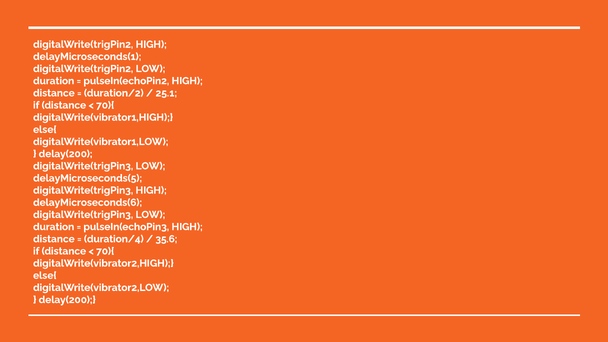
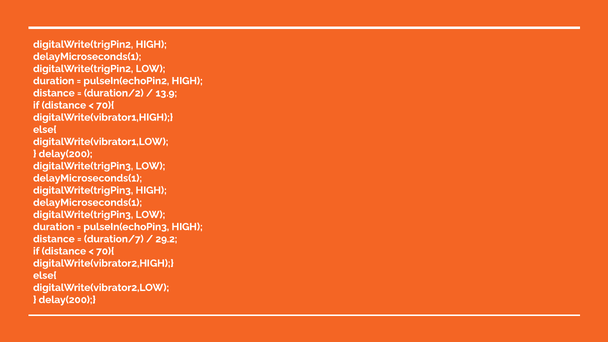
25.1: 25.1 -> 13.9 (166, 93)
delayMicroseconds(5: delayMicroseconds(5 -> delayMicroseconds(1 (88, 178)
delayMicroseconds(6: delayMicroseconds(6 -> delayMicroseconds(1 (88, 202)
duration/4: duration/4 -> duration/7 (114, 239)
35.6: 35.6 -> 29.2 (166, 239)
